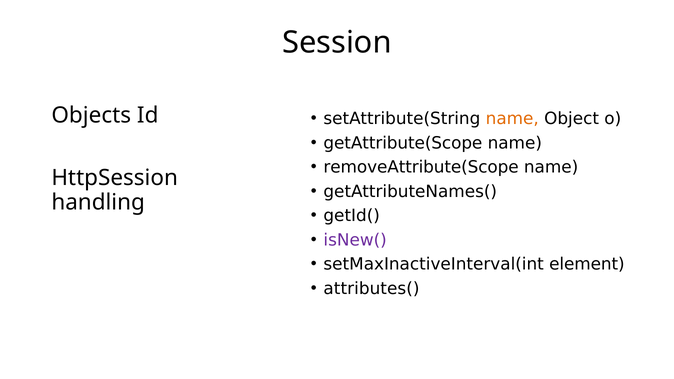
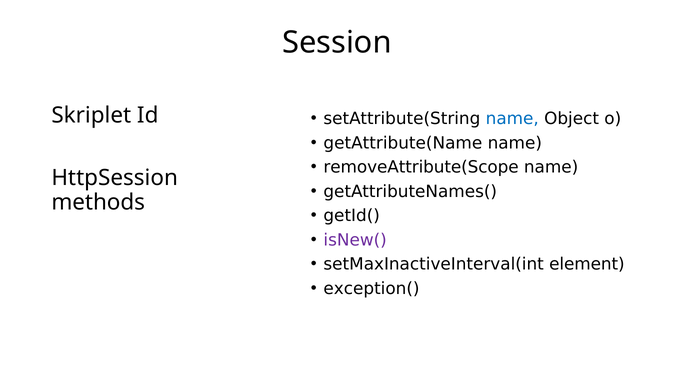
Objects: Objects -> Skriplet (91, 115)
name colour: orange -> blue (512, 119)
getAttribute(Scope: getAttribute(Scope -> getAttribute(Name (403, 143)
handling: handling -> methods (98, 202)
attributes(: attributes( -> exception( (372, 289)
